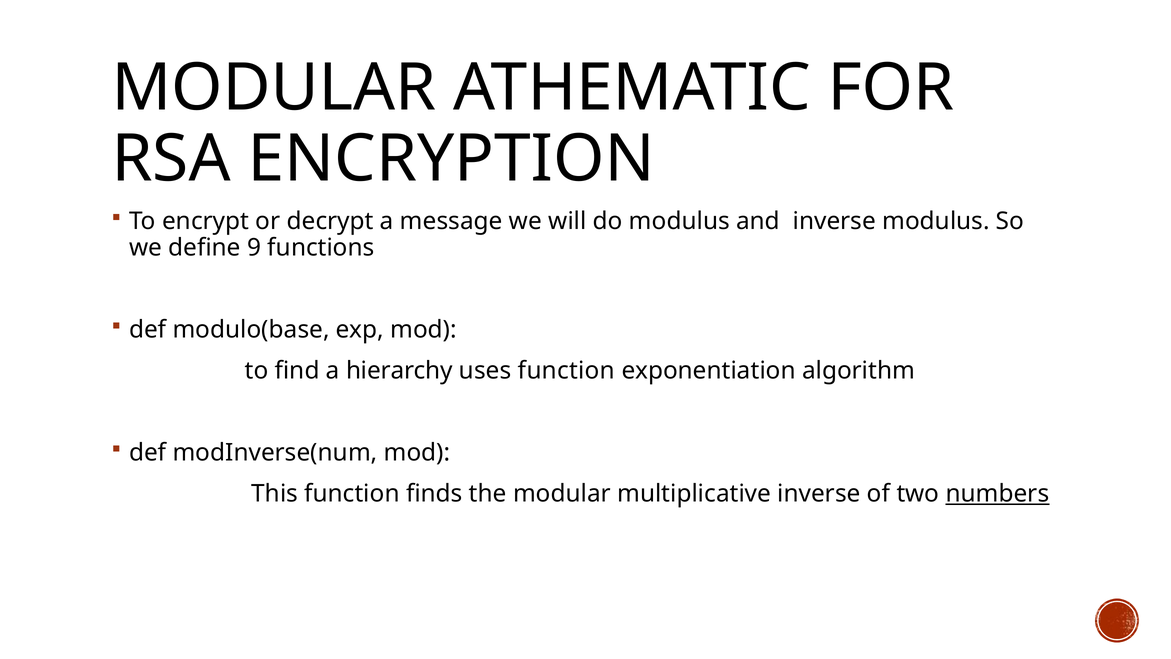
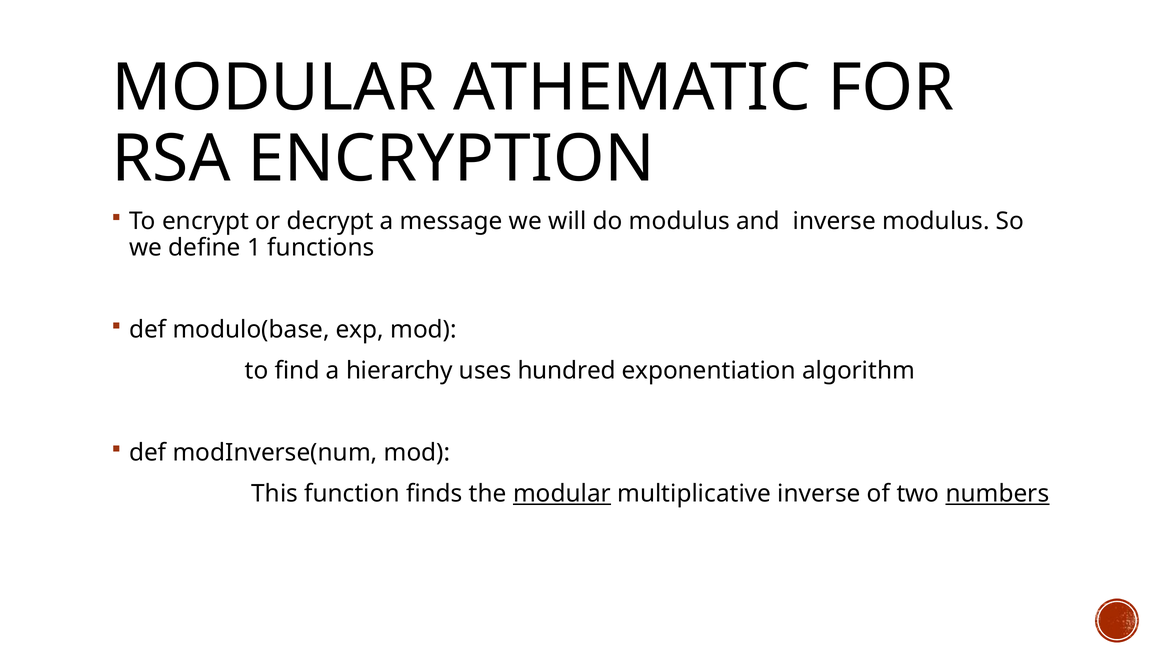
9: 9 -> 1 (254, 248)
uses function: function -> hundred (567, 370)
modular underline: none -> present (562, 493)
